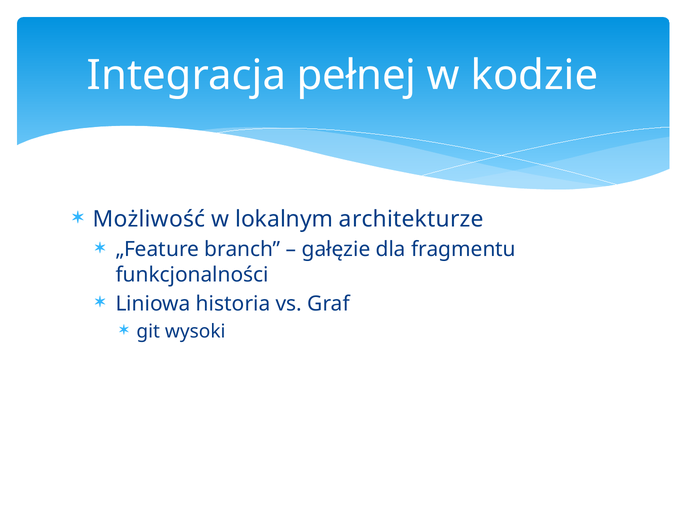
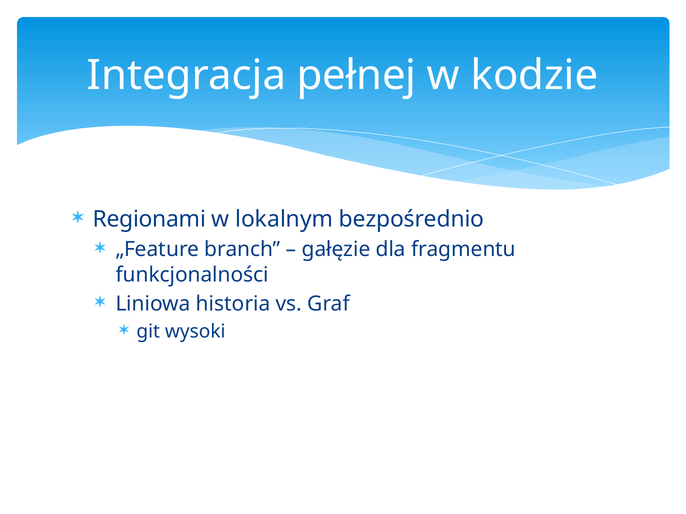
Możliwość: Możliwość -> Regionami (149, 219)
architekturze: architekturze -> bezpośrednio (412, 219)
